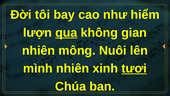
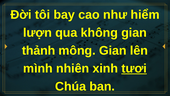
qua underline: present -> none (66, 33)
nhiên: nhiên -> thảnh (39, 50)
mông Nuôi: Nuôi -> Gian (113, 50)
